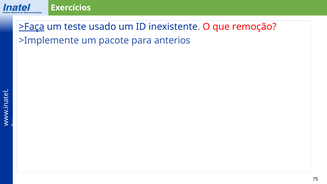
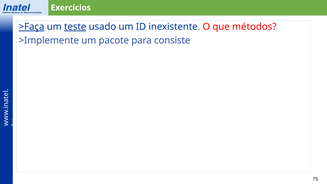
teste underline: none -> present (75, 27)
remoção: remoção -> métodos (254, 27)
anterios: anterios -> consiste (172, 40)
